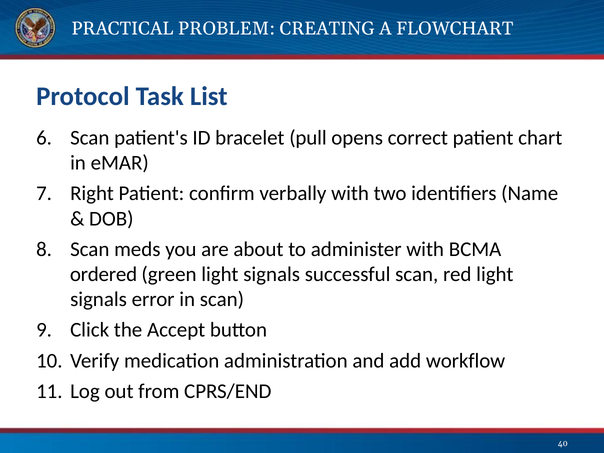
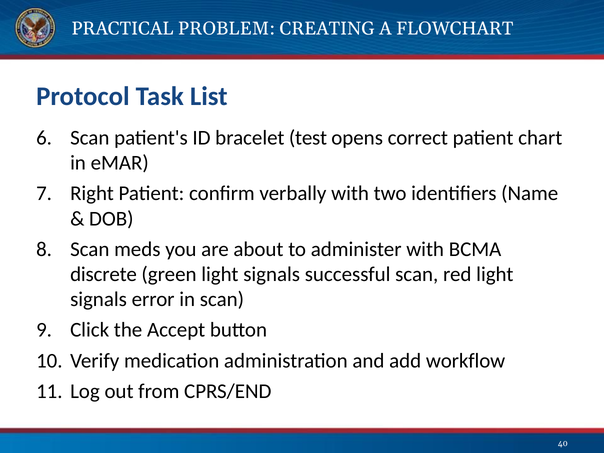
pull: pull -> test (308, 138)
ordered: ordered -> discrete (104, 274)
